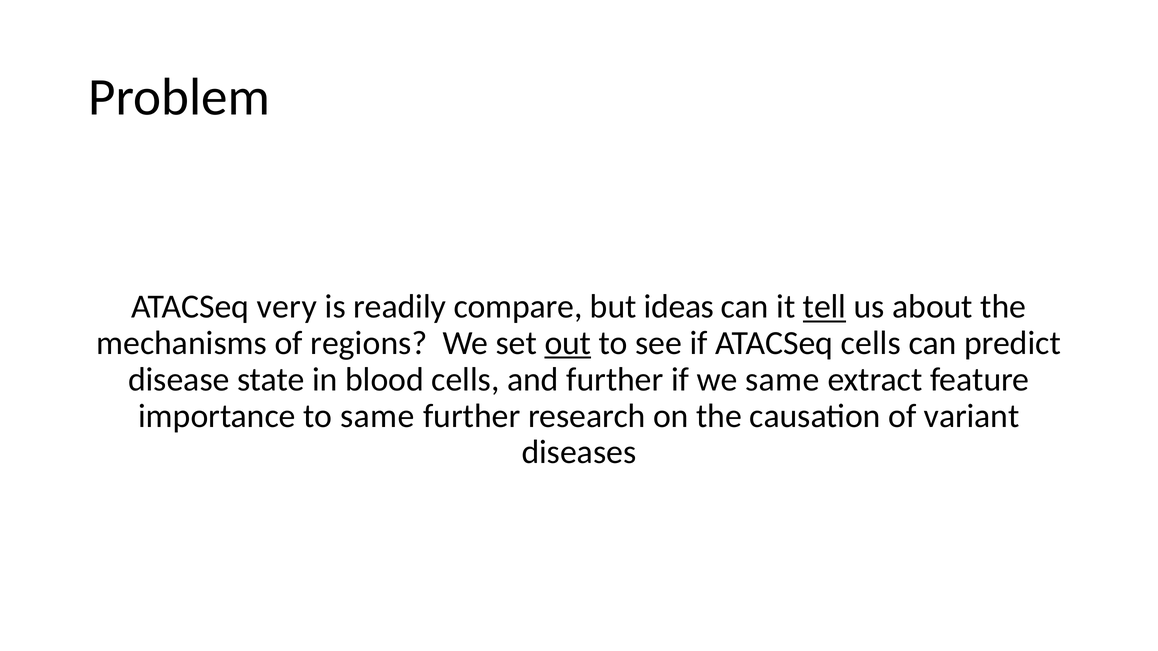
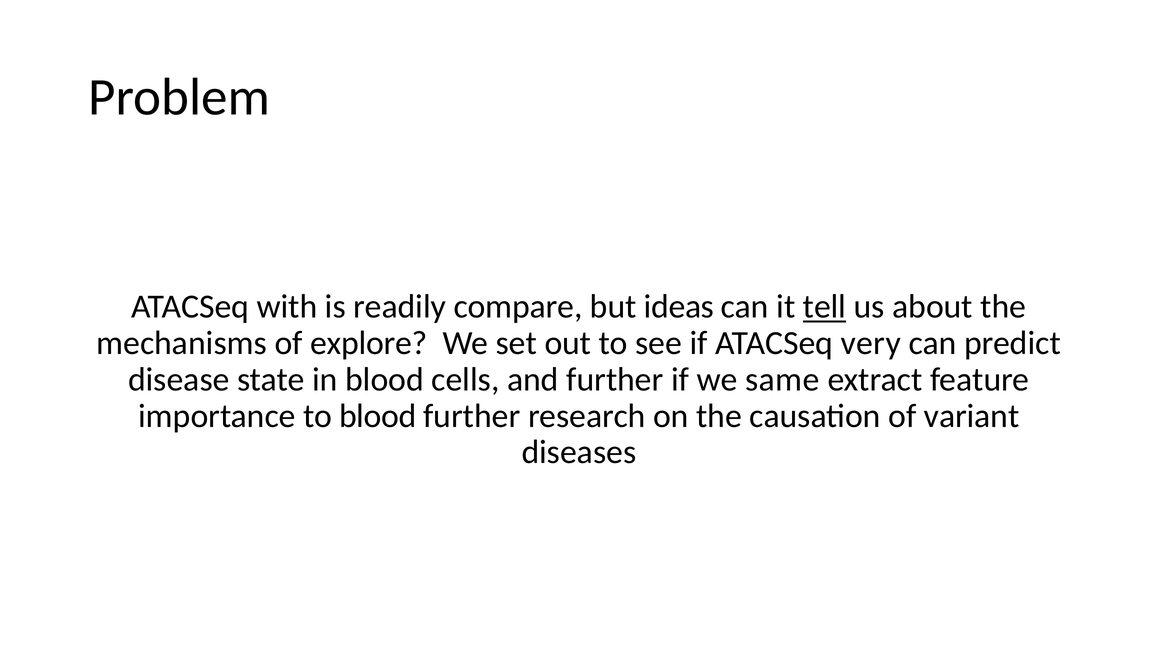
very: very -> with (287, 307)
regions: regions -> explore (369, 343)
out underline: present -> none (568, 343)
ATACSeq cells: cells -> very (871, 343)
to same: same -> blood (378, 416)
